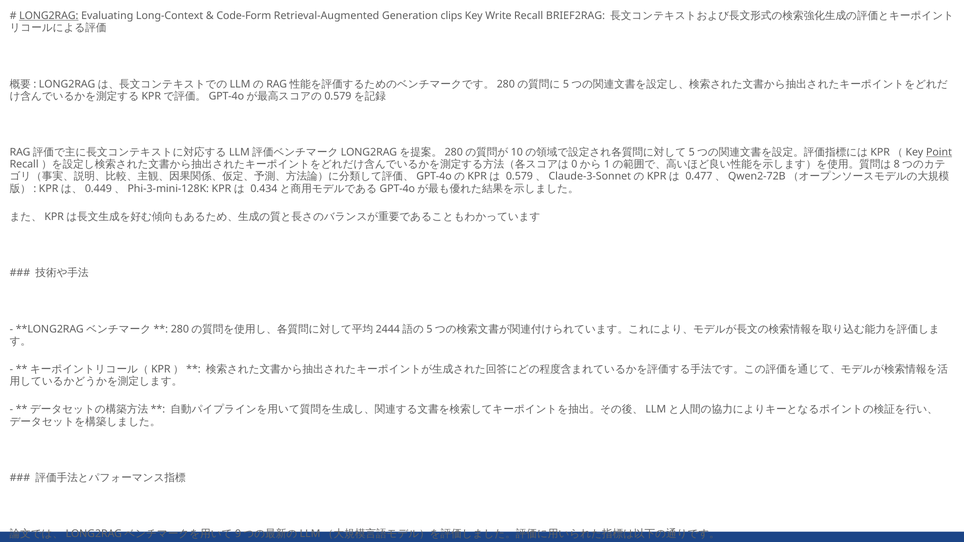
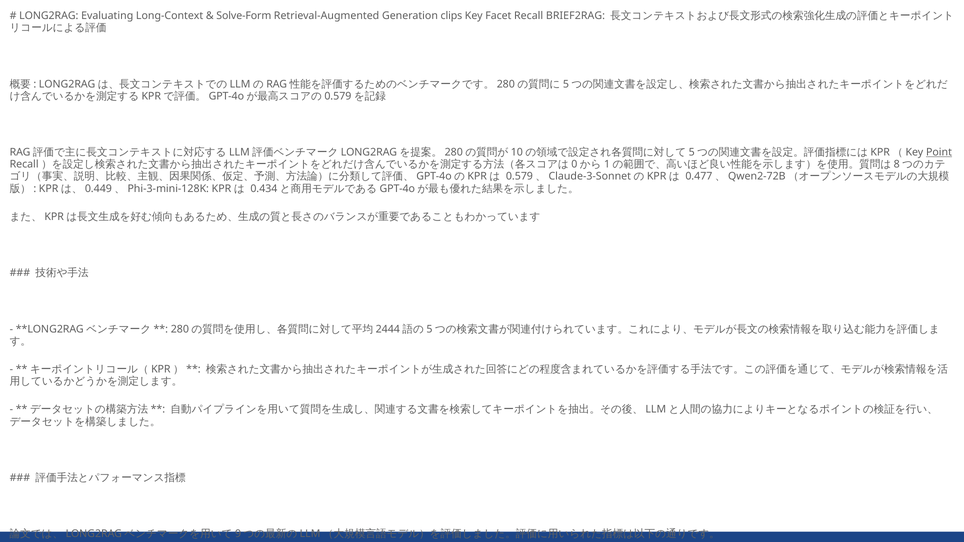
LONG2RAG underline: present -> none (49, 16)
Code-Form: Code-Form -> Solve-Form (244, 16)
Write: Write -> Facet (498, 16)
